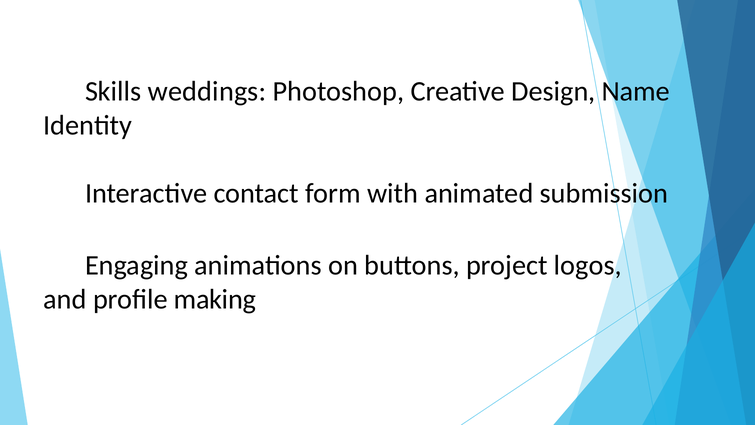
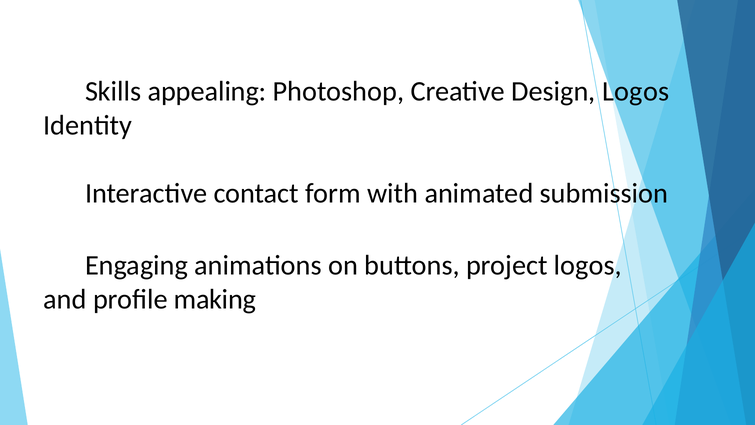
weddings: weddings -> appealing (207, 91)
Design Name: Name -> Logos (636, 91)
